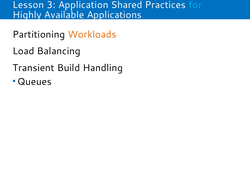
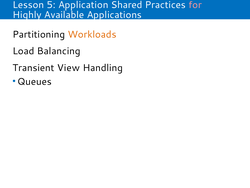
3: 3 -> 5 (51, 5)
for colour: light blue -> pink (195, 5)
Build: Build -> View (69, 68)
